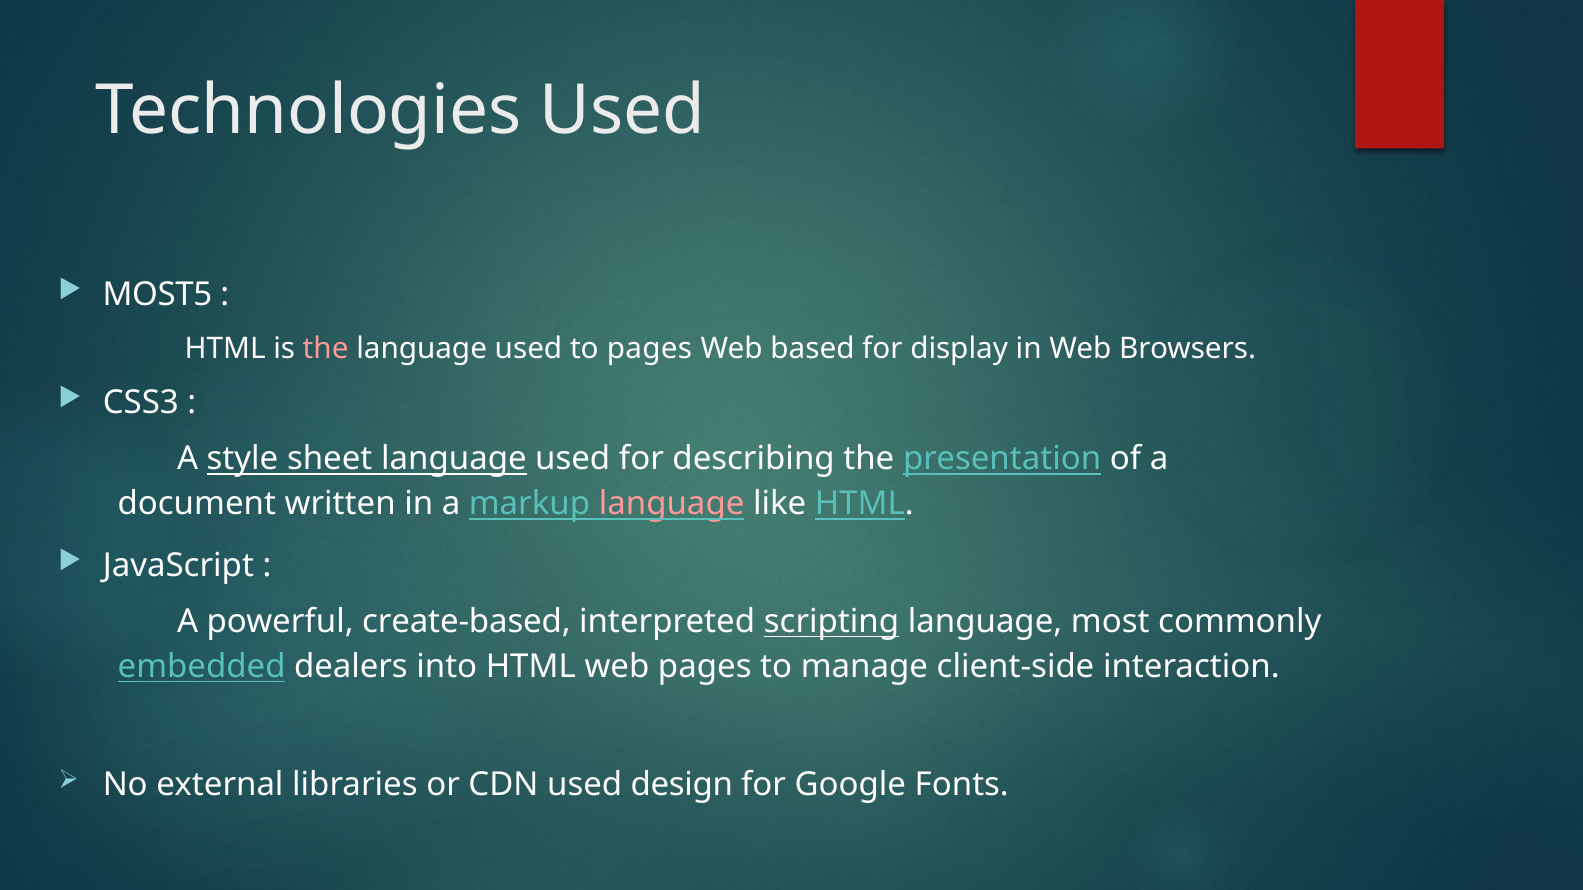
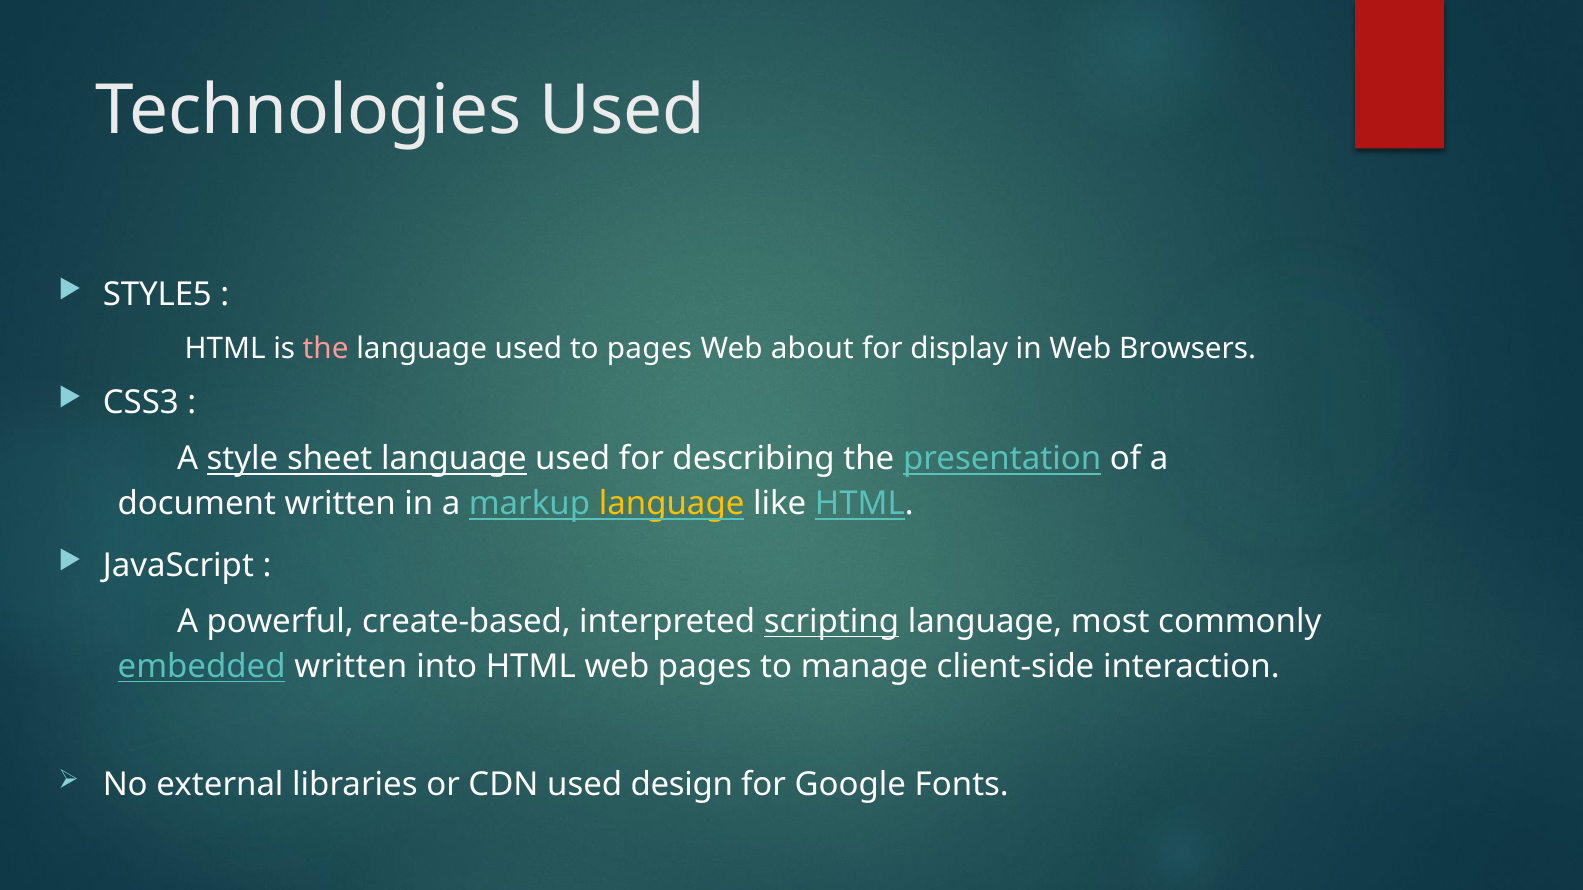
MOST5: MOST5 -> STYLE5 (157, 295)
based: based -> about (812, 348)
language colour: pink -> yellow (672, 504)
embedded dealers: dealers -> written (351, 667)
